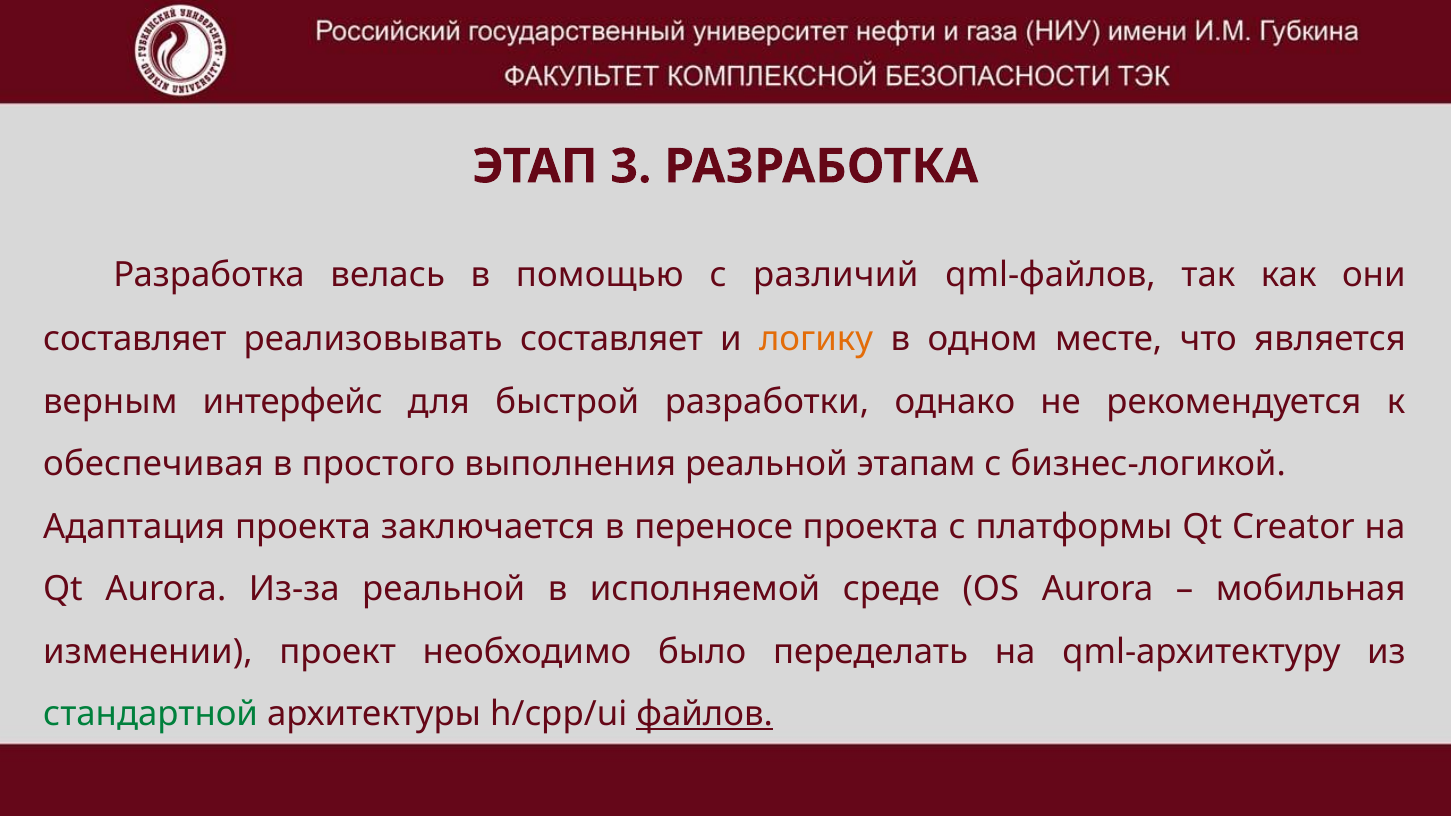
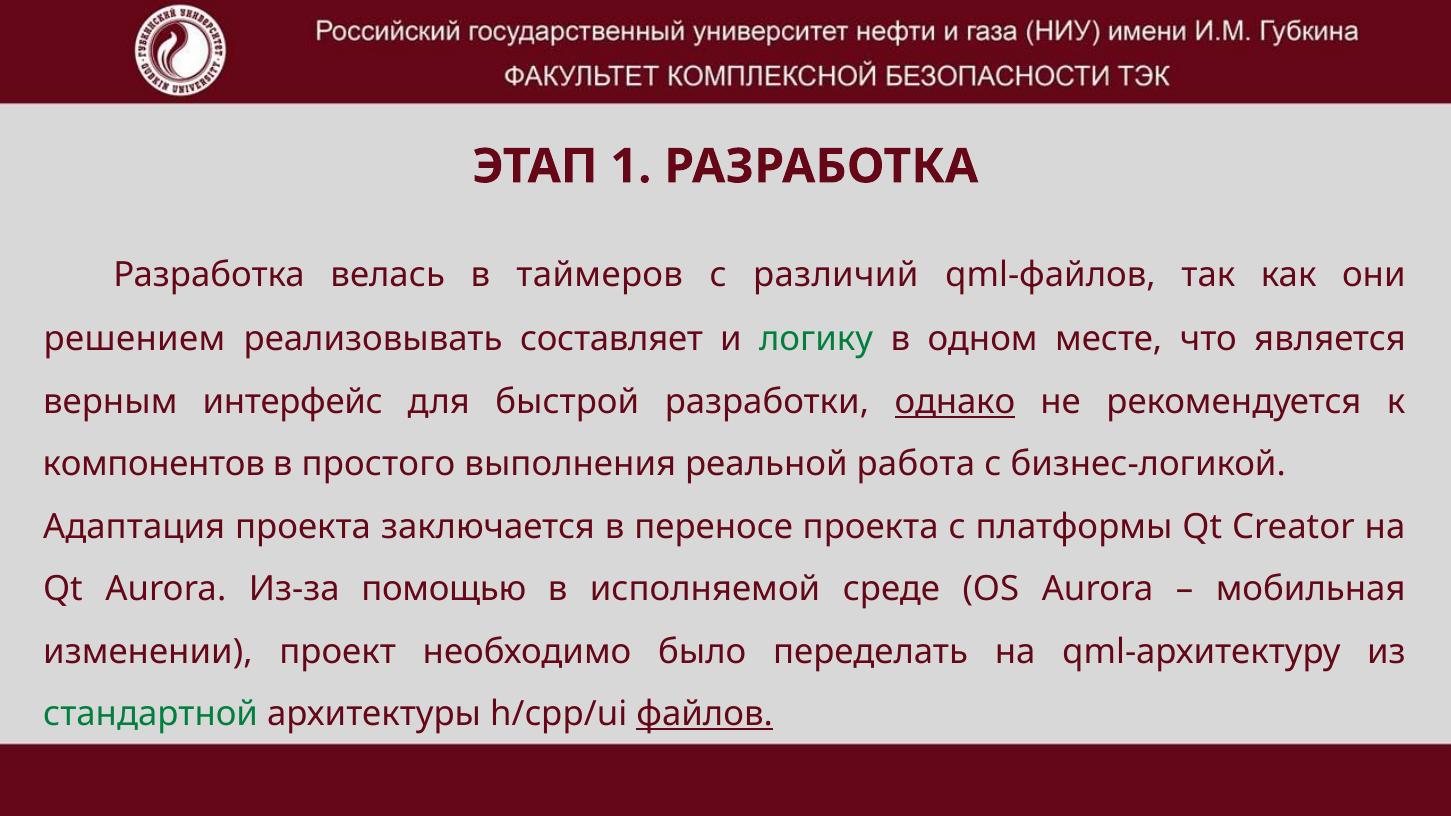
3: 3 -> 1 (631, 167)
помощью: помощью -> таймеров (600, 275)
составляет: составляет -> решением (135, 339)
логику colour: orange -> green (816, 339)
однако underline: none -> present (955, 402)
обеспечивая: обеспечивая -> компонентов (154, 464)
этапам: этапам -> работа (916, 464)
Из-за реальной: реальной -> помощью (444, 589)
